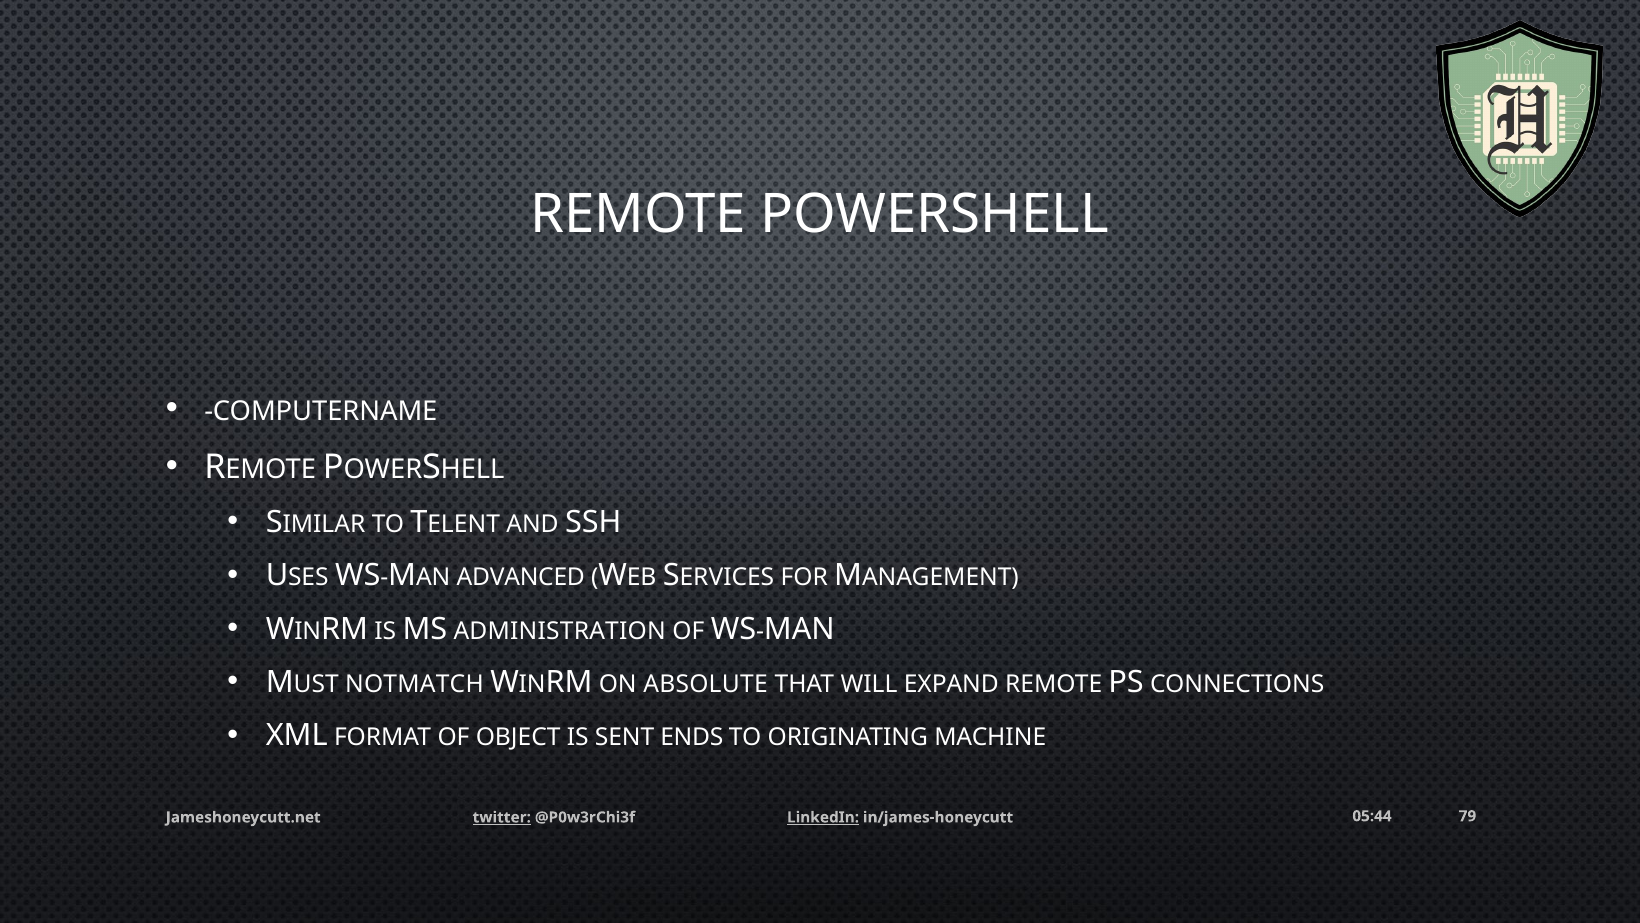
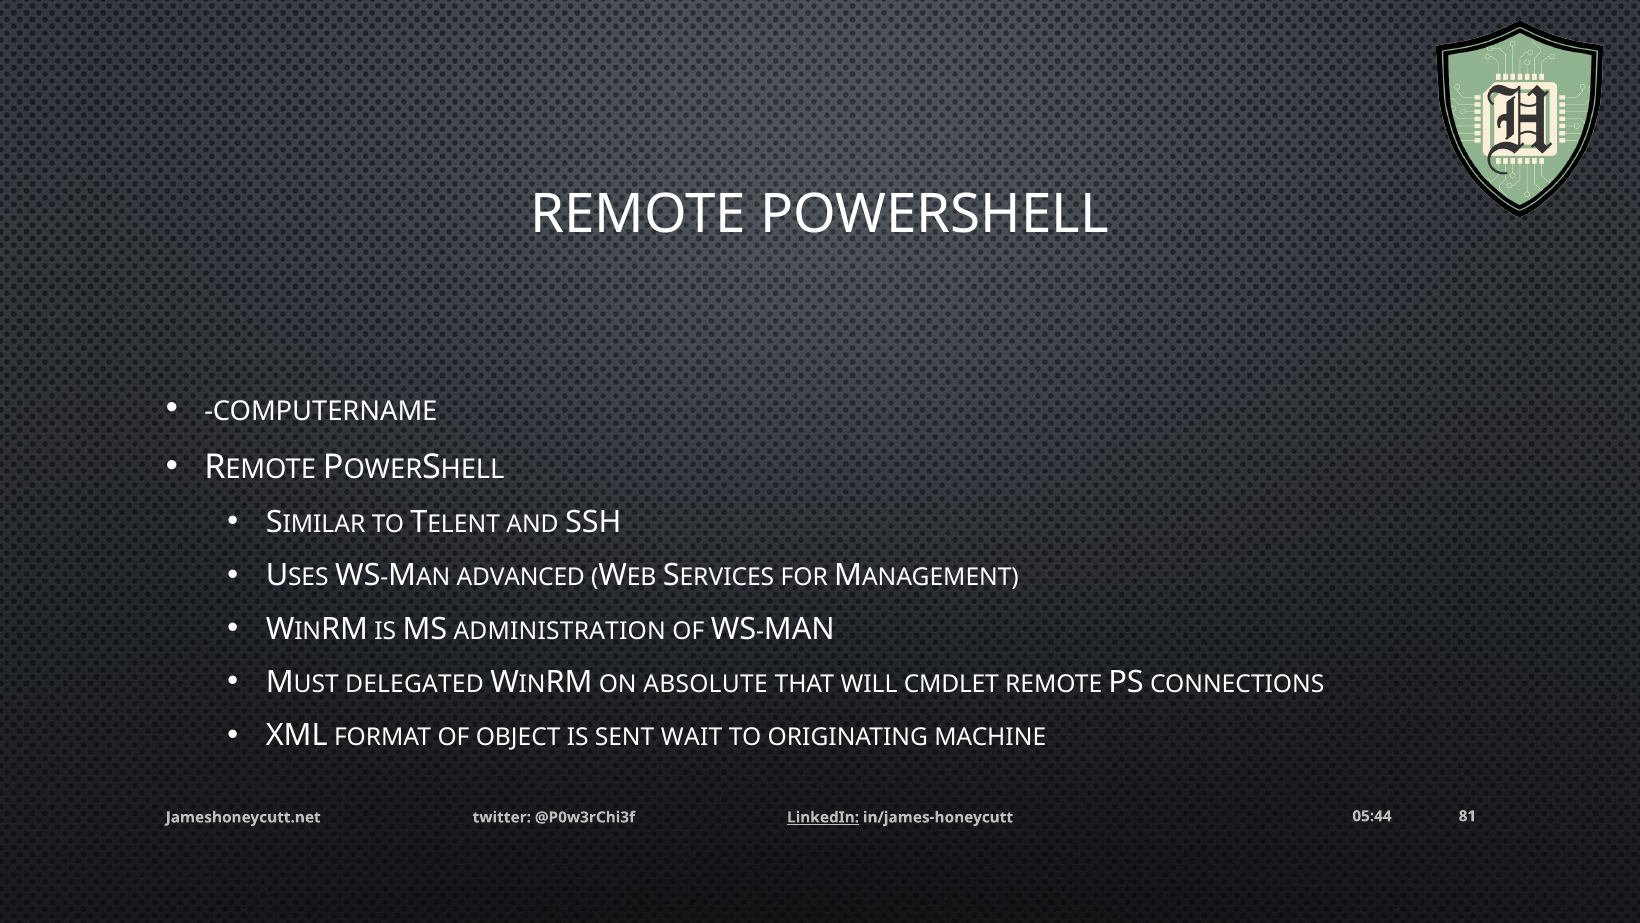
NOTMATCH: NOTMATCH -> DELEGATED (414, 684)
EXPAND: EXPAND -> CMDLET (951, 684)
ENDS: ENDS -> WAIT (692, 737)
79: 79 -> 81 (1467, 816)
twitter underline: present -> none (502, 817)
